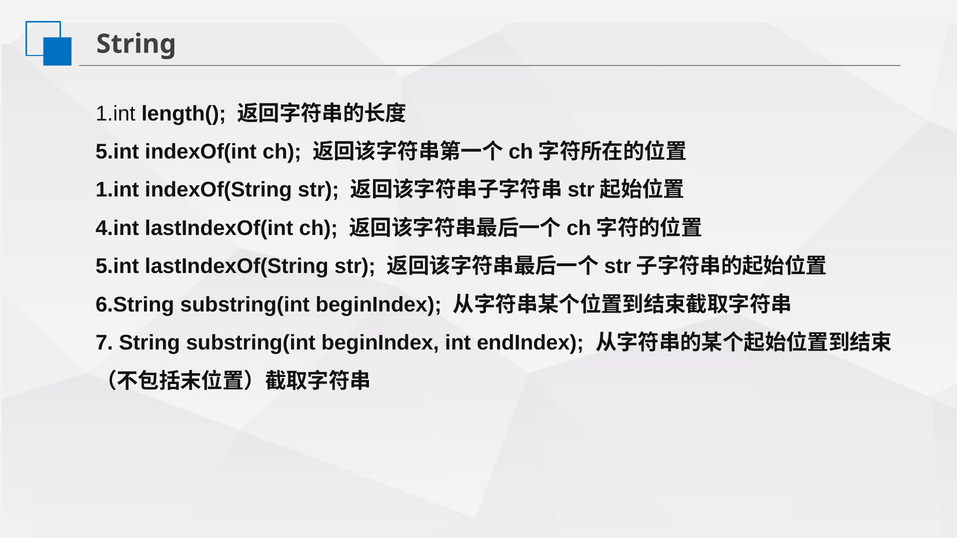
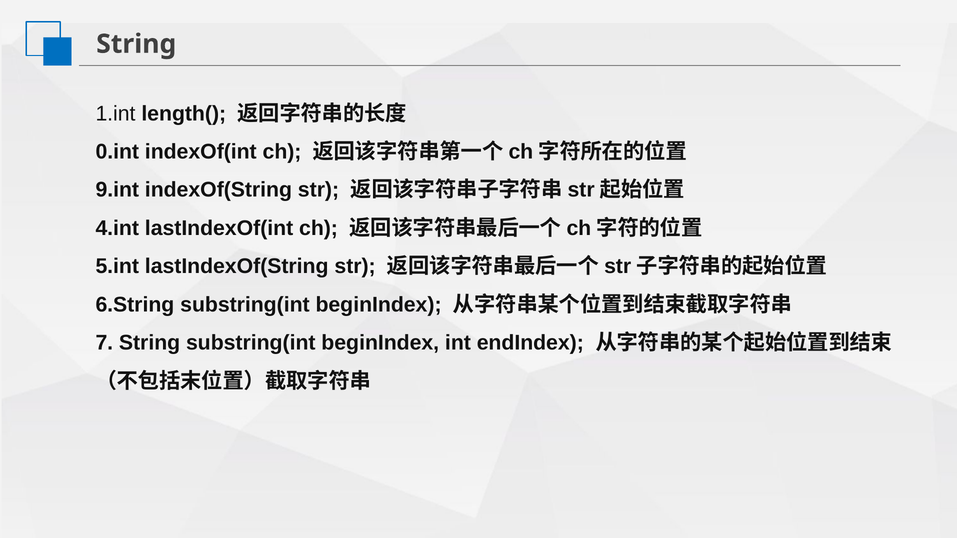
5.int: 5.int -> 0.int (117, 152)
1.int: 1.int -> 9.int (117, 190)
